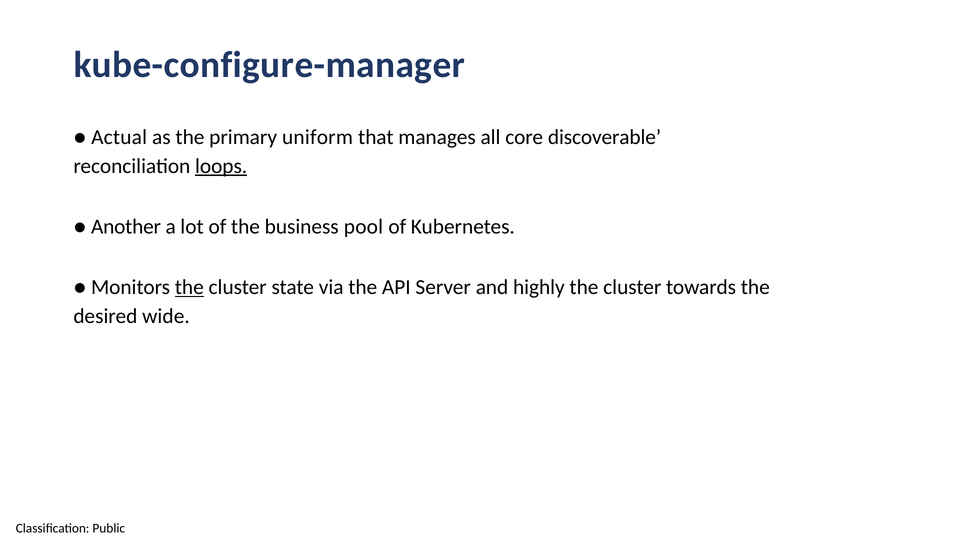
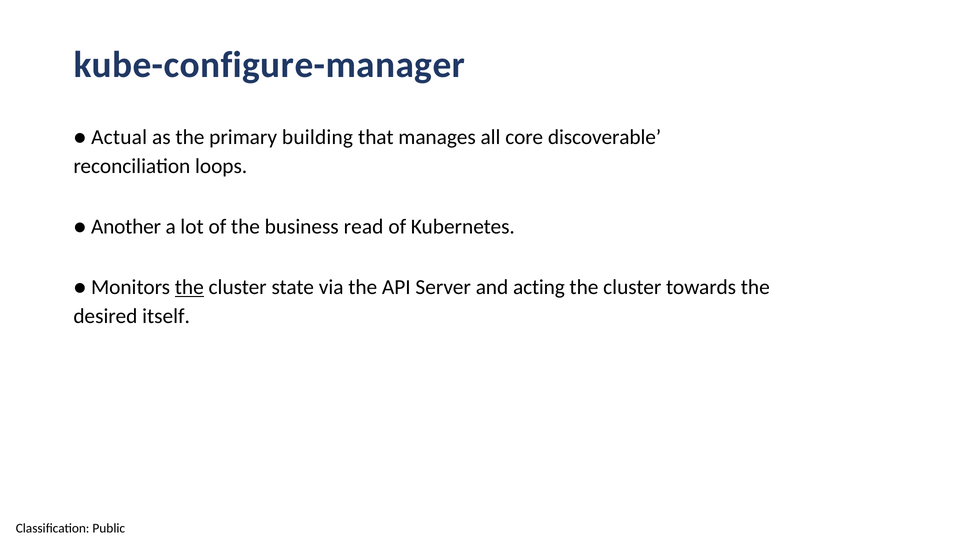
uniform: uniform -> building (317, 137)
loops underline: present -> none (221, 166)
pool: pool -> read (364, 227)
highly: highly -> acting (539, 287)
wide: wide -> itself (166, 316)
